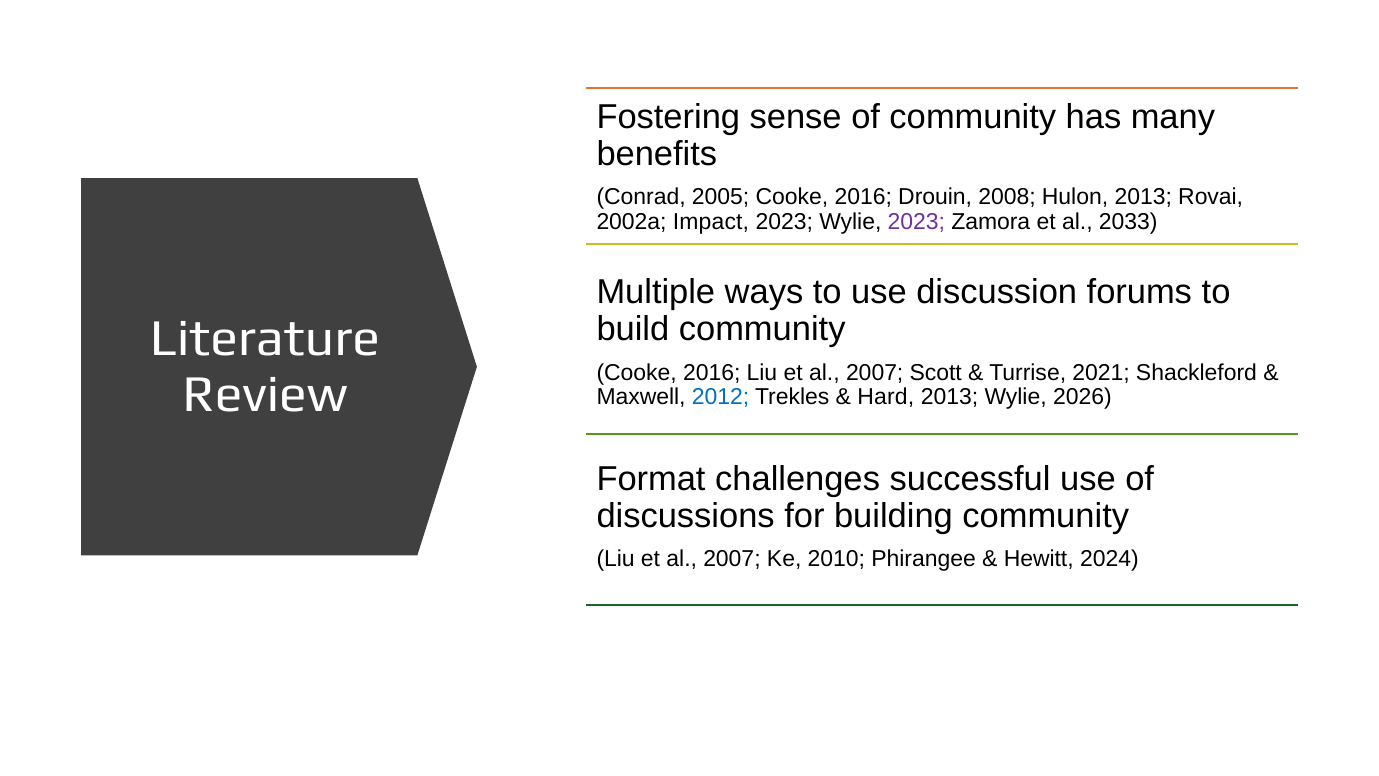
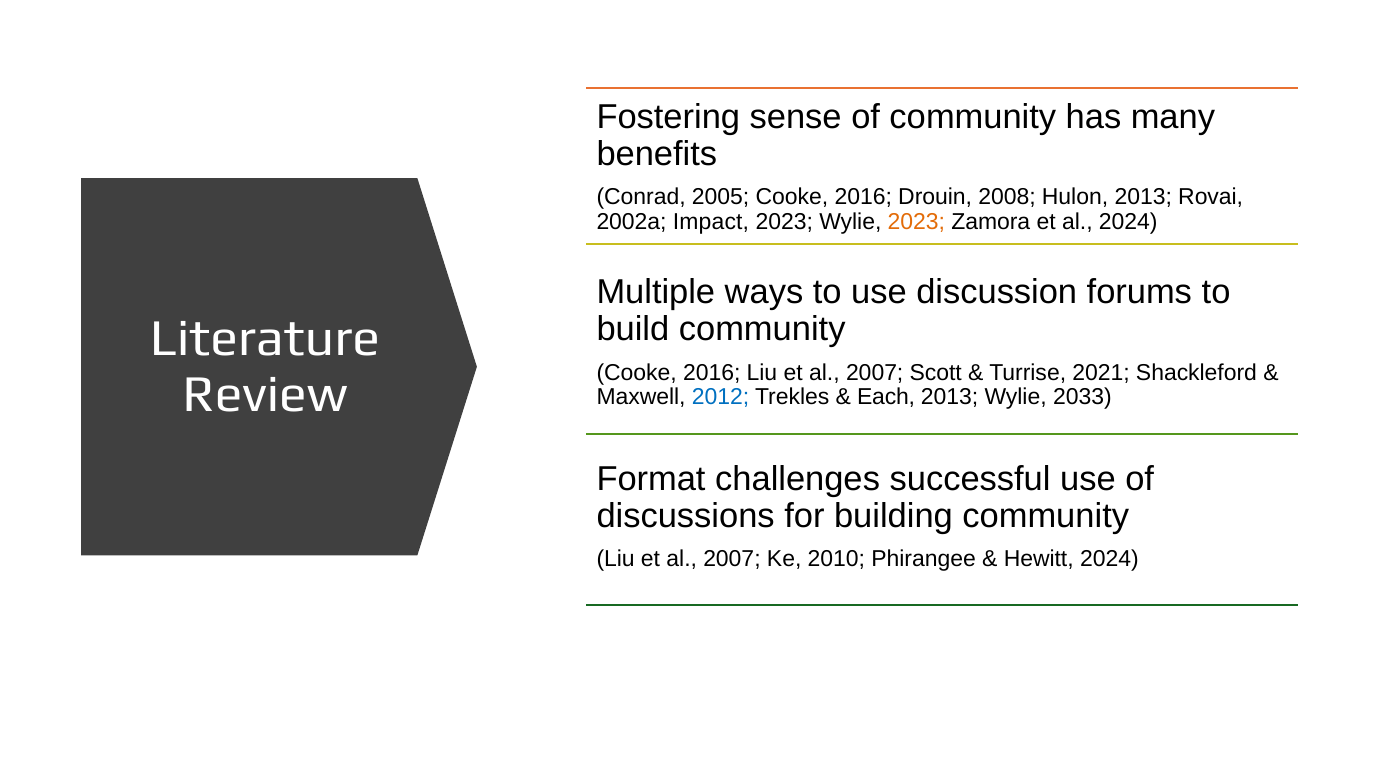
2023 colour: purple -> orange (916, 222)
al 2033: 2033 -> 2024 (1128, 222)
Hard: Hard -> Each (886, 397)
2026: 2026 -> 2033 (1082, 397)
